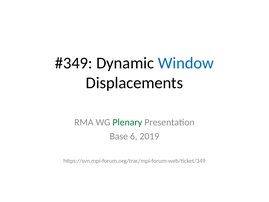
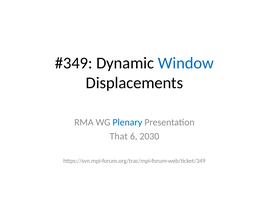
Plenary colour: green -> blue (127, 122)
Base: Base -> That (119, 136)
2019: 2019 -> 2030 (149, 136)
